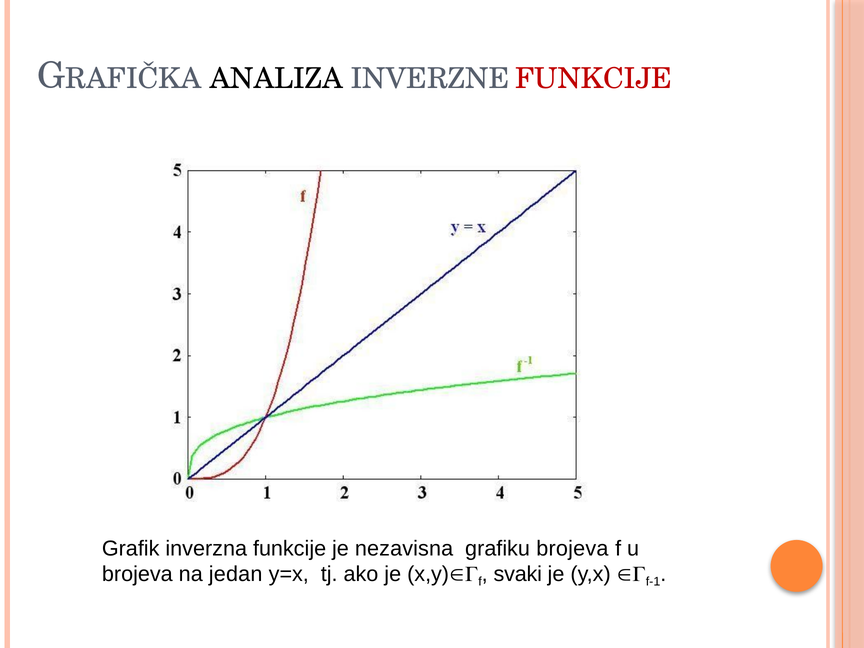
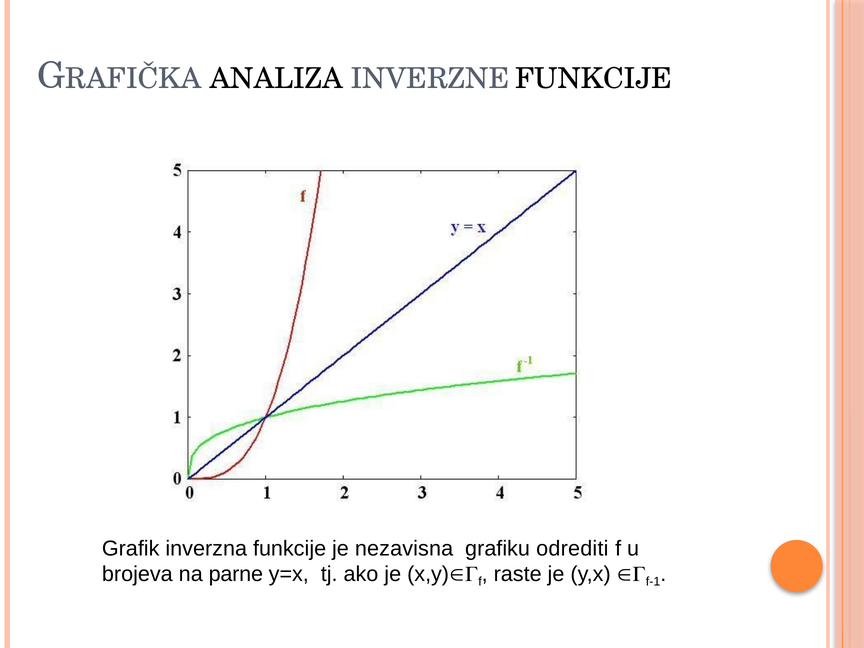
FUNKCIJE colour: red -> black (594, 79)
grafiku brojeva: brojeva -> odrediti (572, 548)
jedan: jedan -> parne (236, 574)
svaki: svaki -> raste (518, 574)
